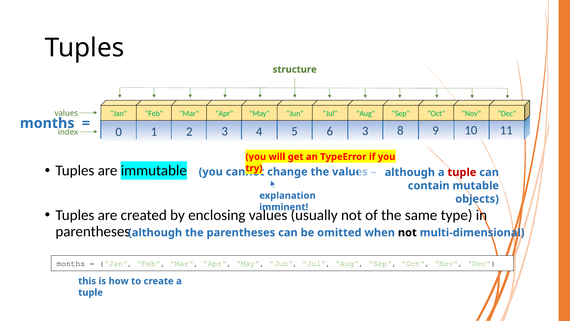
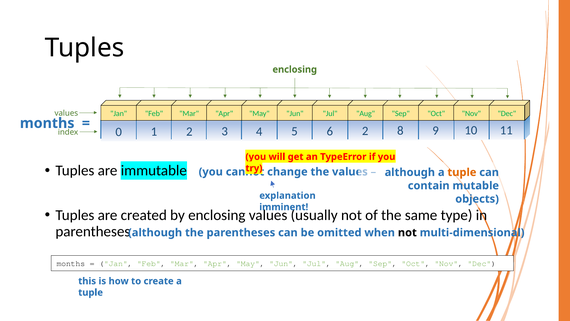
structure: structure -> enclosing (295, 69)
6 3: 3 -> 2 (365, 131)
tuple colour: red -> orange (462, 172)
